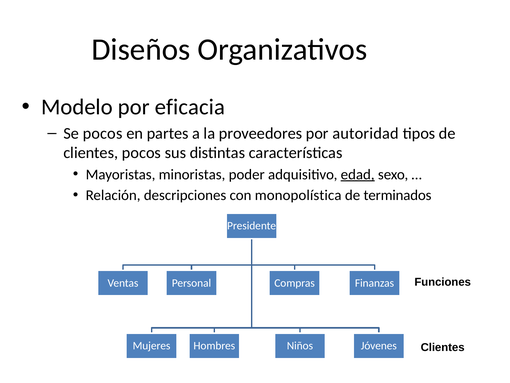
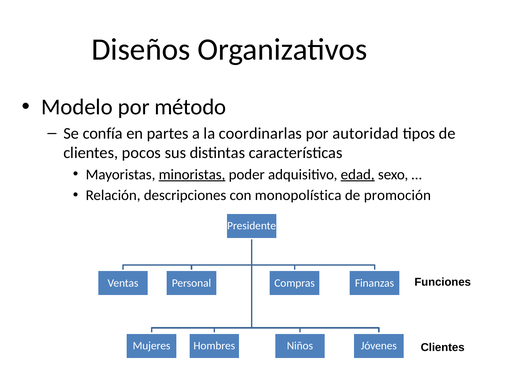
eficacia: eficacia -> método (190, 107)
Se pocos: pocos -> confía (103, 133)
proveedores: proveedores -> coordinarlas (260, 133)
minoristas underline: none -> present (192, 174)
terminados: terminados -> promoción (397, 195)
